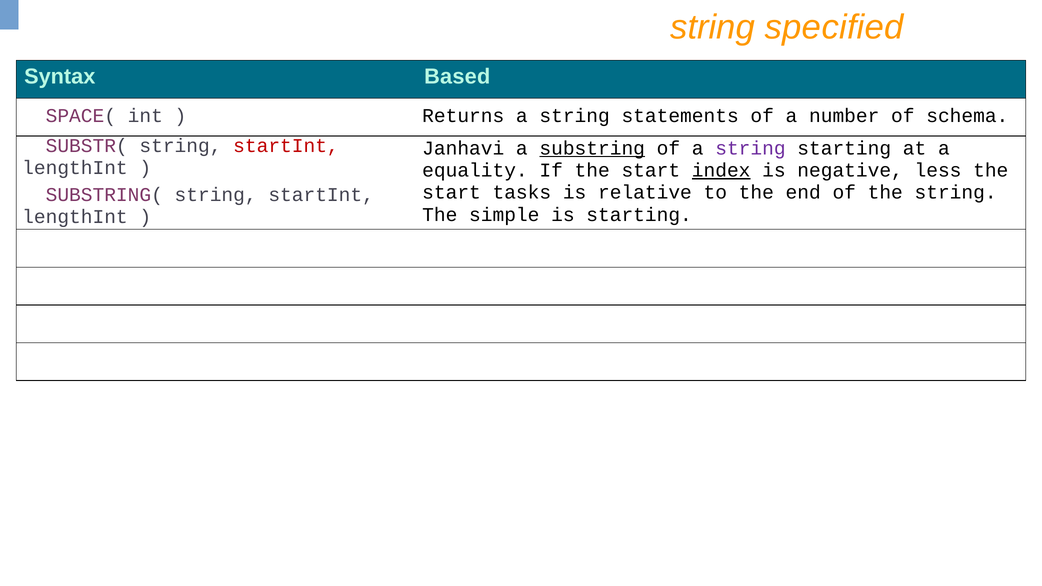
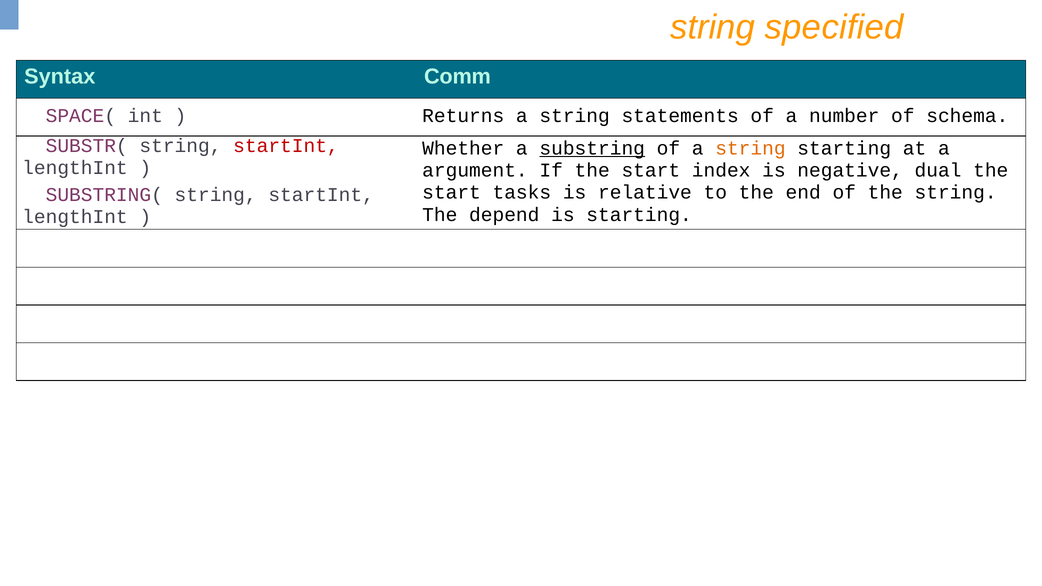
Based: Based -> Comm (457, 77)
Janhavi: Janhavi -> Whether (463, 148)
string colour: purple -> orange (750, 148)
equality: equality -> argument (475, 170)
index underline: present -> none (721, 170)
less: less -> dual (938, 170)
simple: simple -> depend (504, 215)
